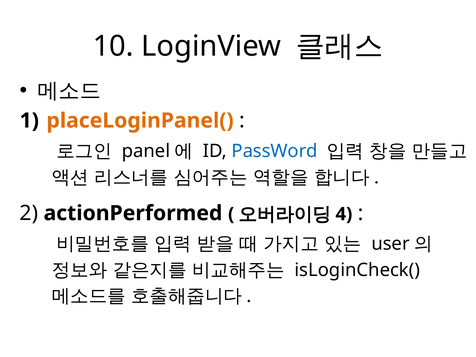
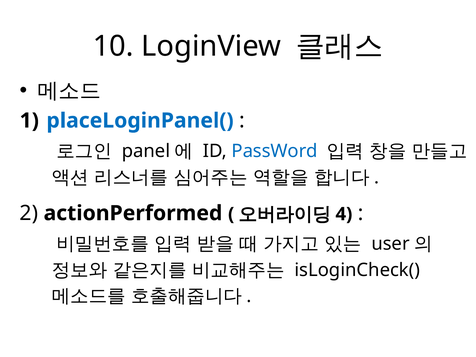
placeLoginPanel( colour: orange -> blue (140, 121)
